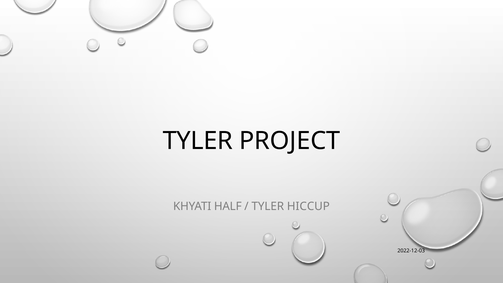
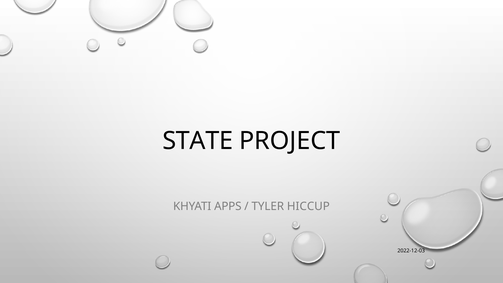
TYLER: TYLER -> STATE (198, 141)
HALF: HALF -> APPS (228, 206)
